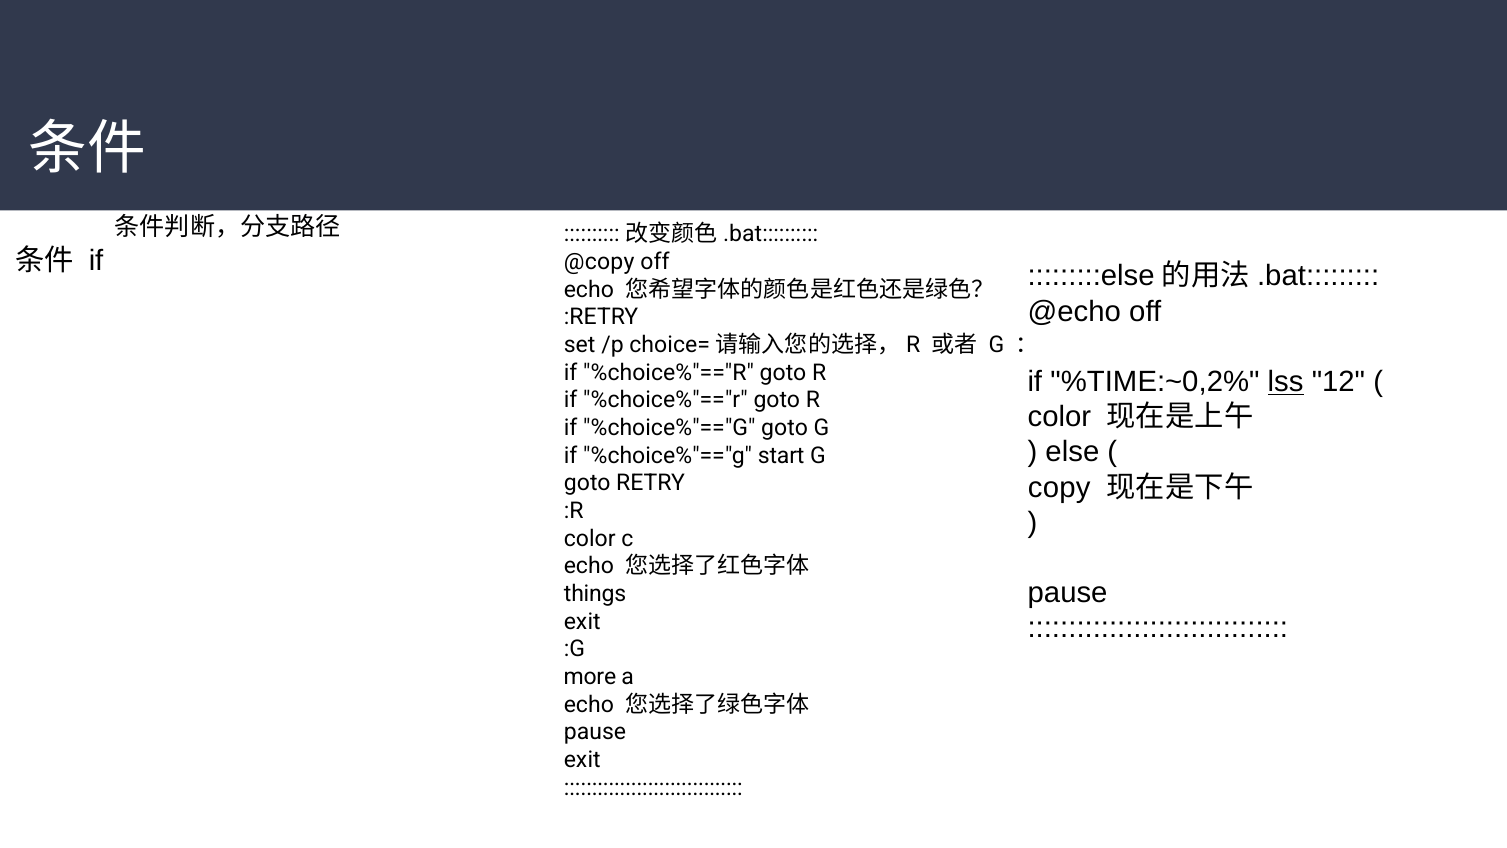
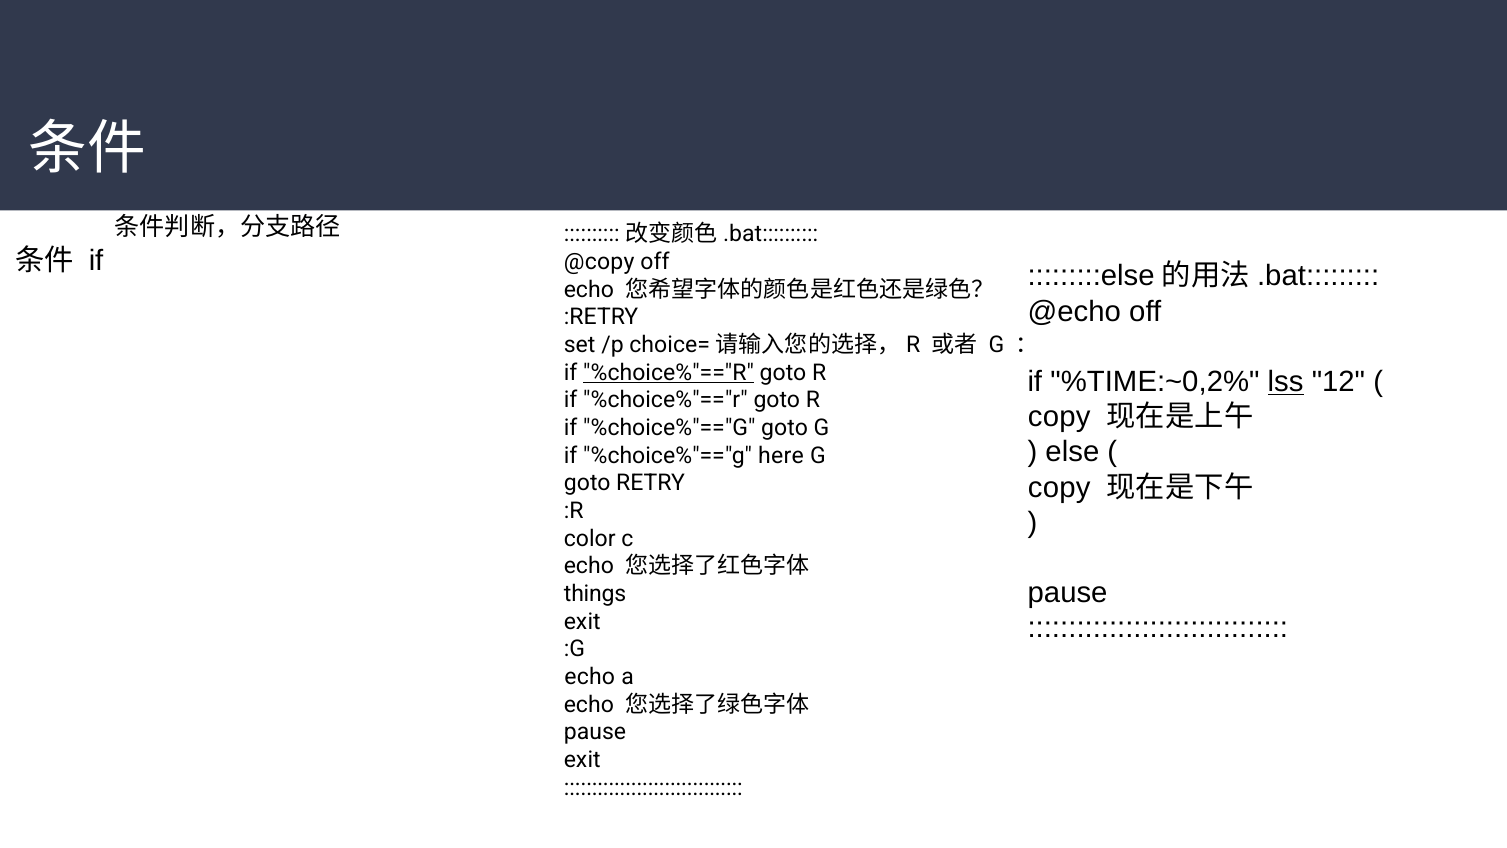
%choice%"=="R underline: none -> present (669, 372)
color: color -> copy (1059, 417)
start: start -> here (781, 455)
more: more -> echo (590, 677)
